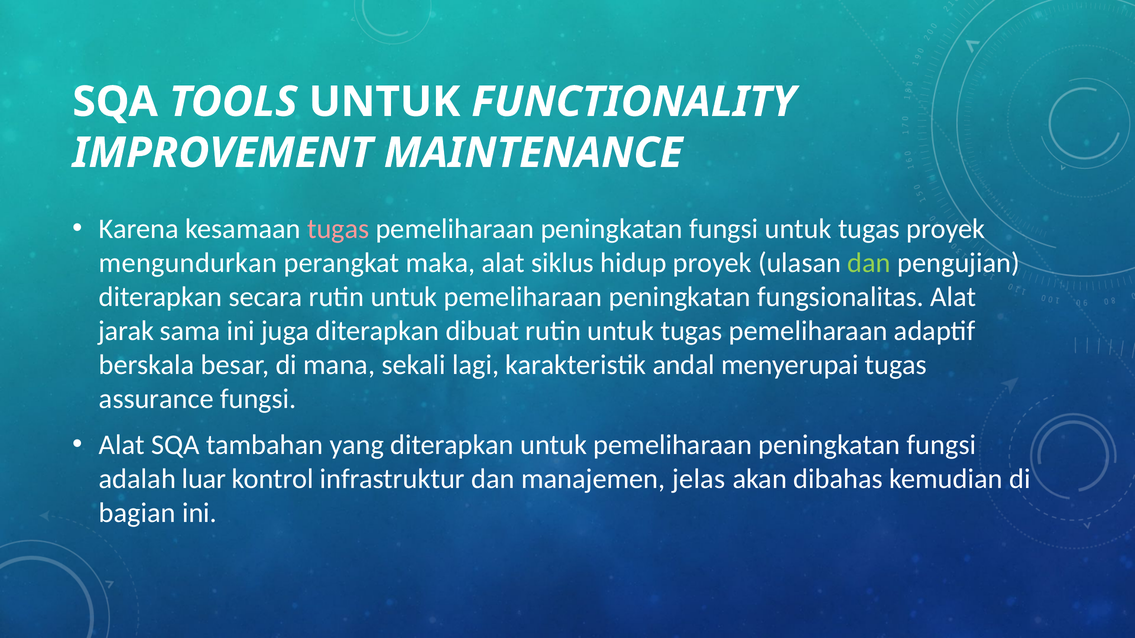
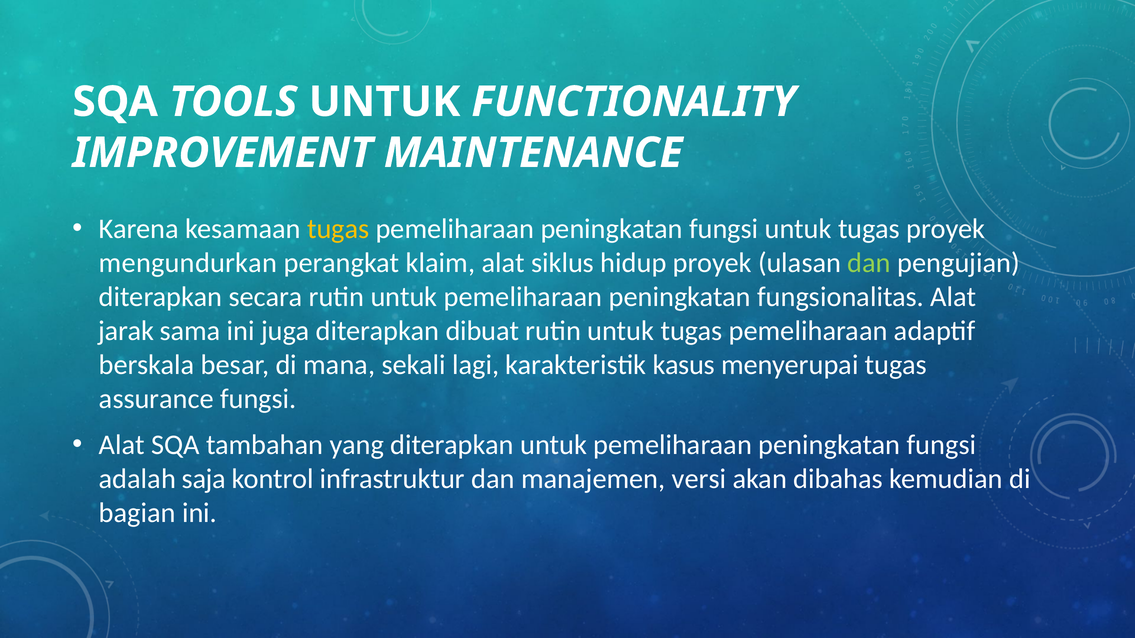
tugas colour: pink -> yellow (338, 229)
maka: maka -> klaim (440, 263)
andal: andal -> kasus (684, 365)
luar: luar -> saja (204, 479)
jelas: jelas -> versi (699, 479)
